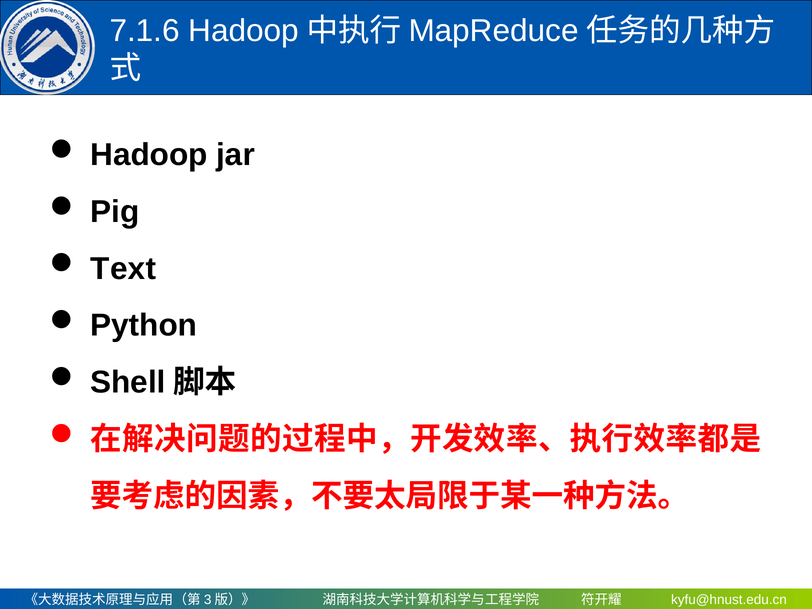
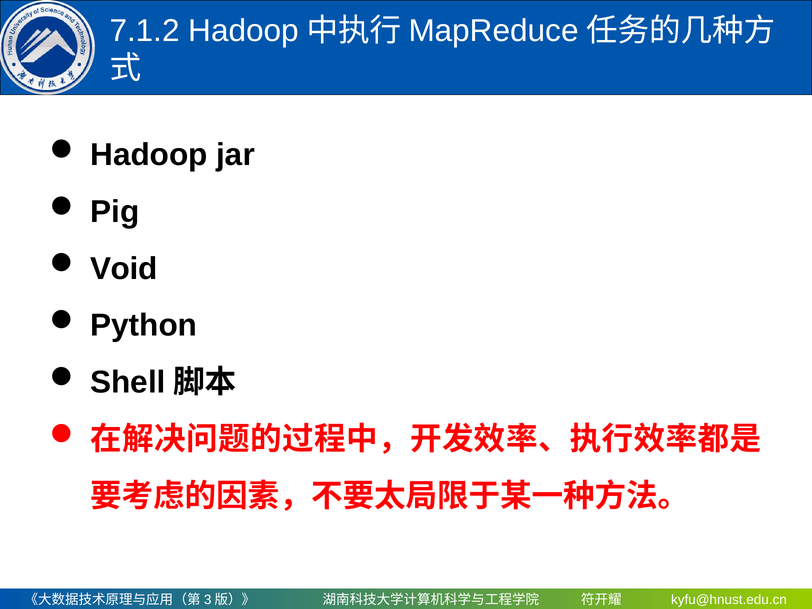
7.1.6: 7.1.6 -> 7.1.2 (145, 31)
Text: Text -> Void (124, 269)
